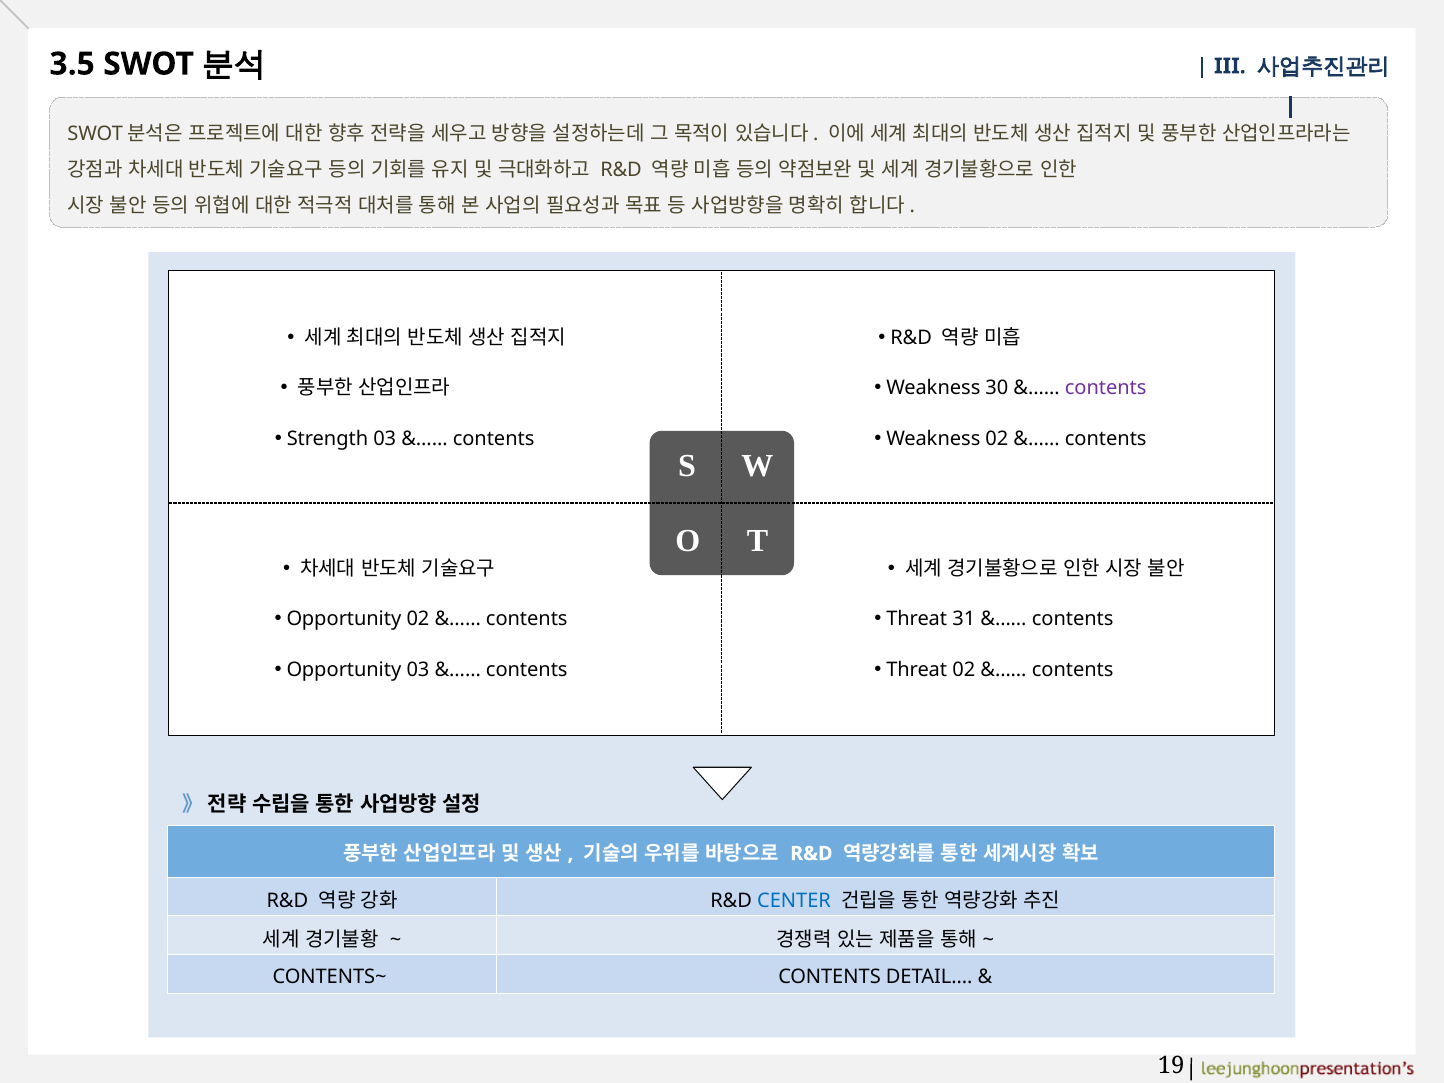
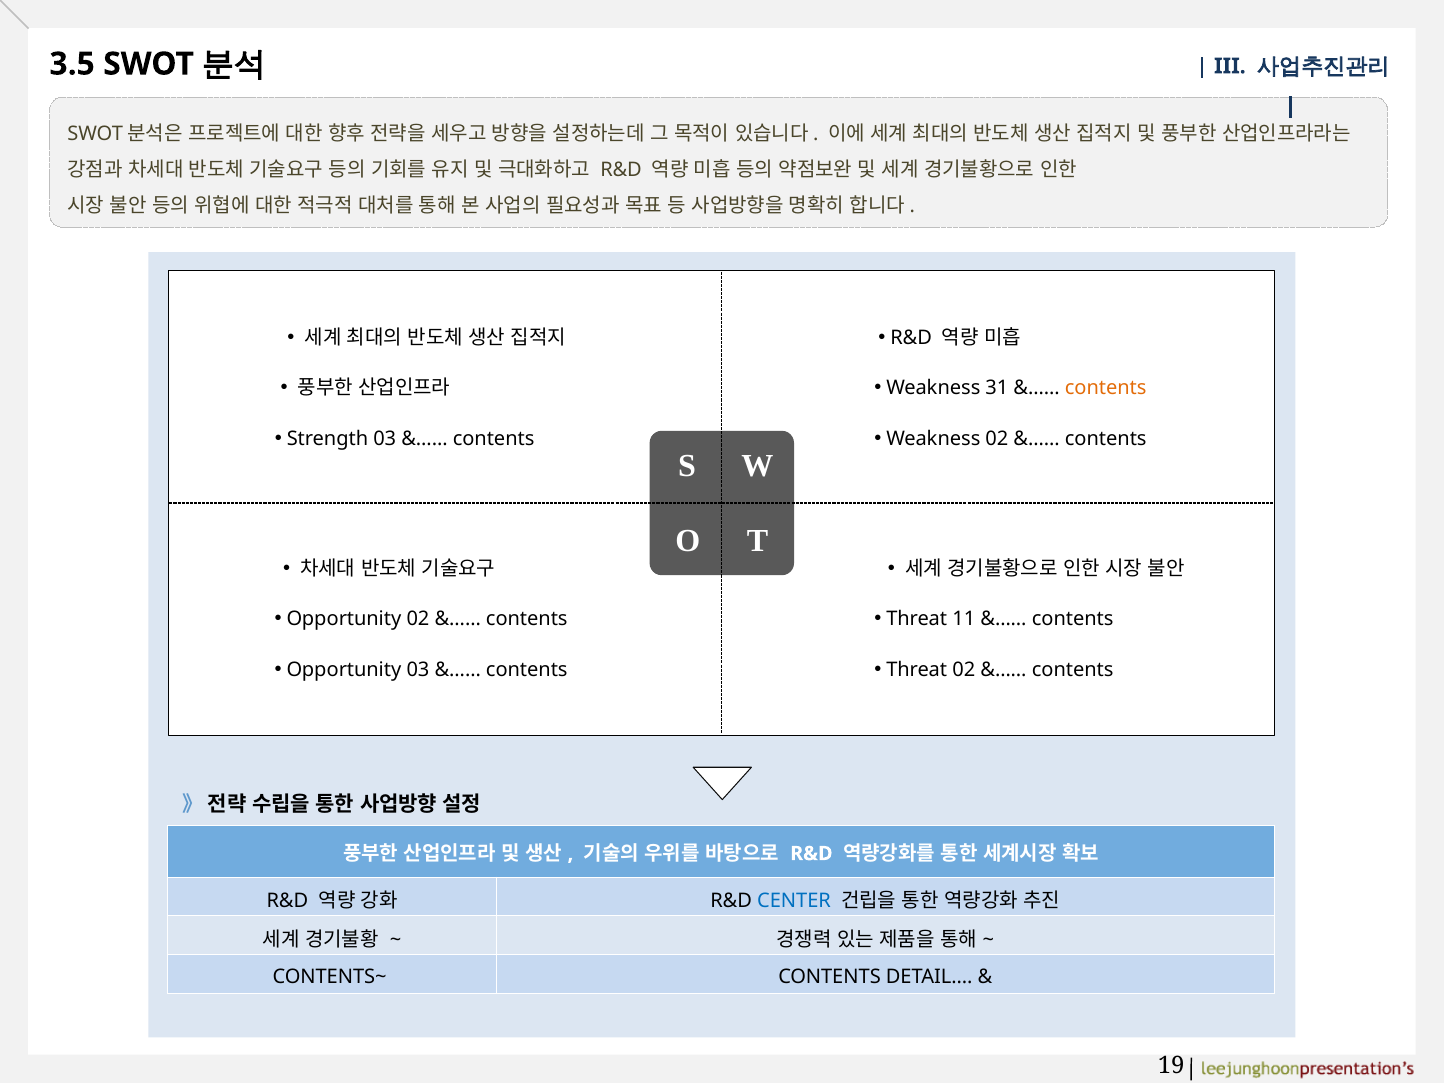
30: 30 -> 31 (997, 388)
contents colour: purple -> orange (1106, 388)
31: 31 -> 11 (964, 619)
